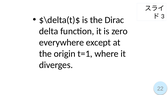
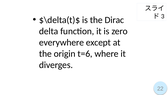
t=1: t=1 -> t=6 (85, 53)
